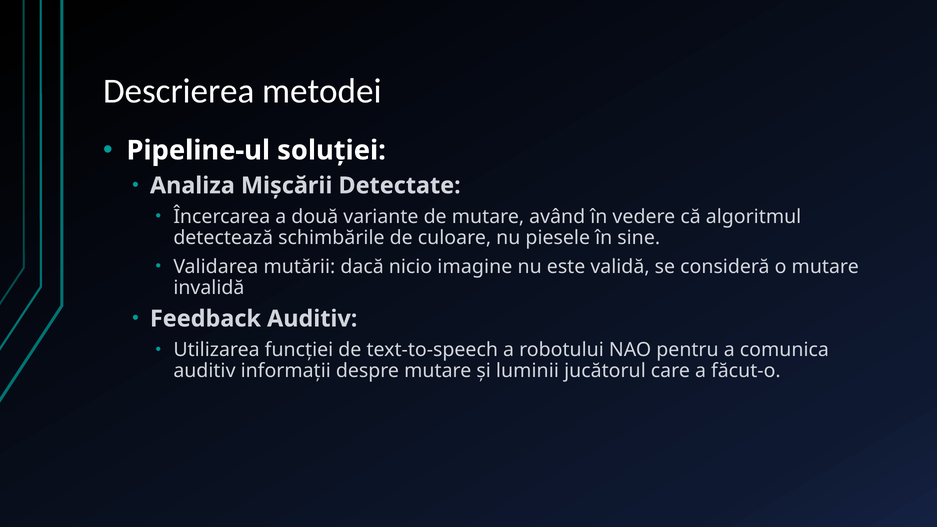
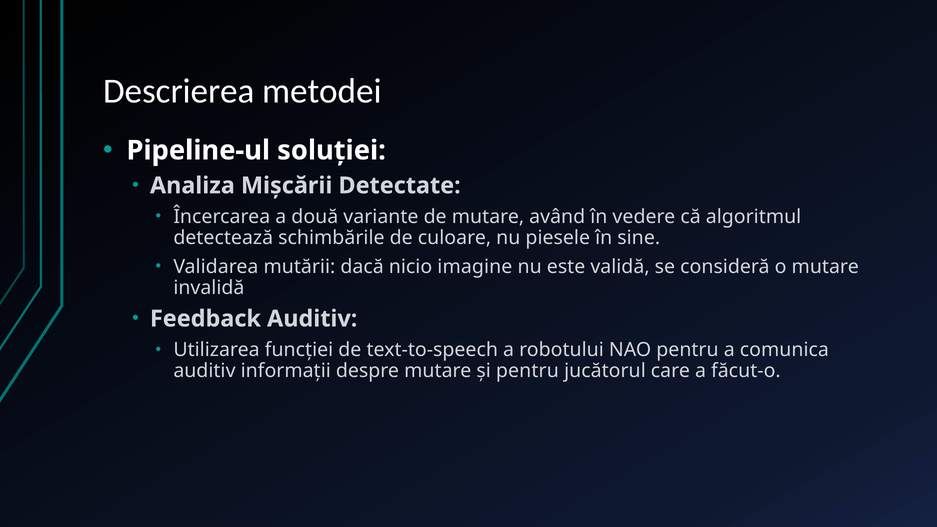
și luminii: luminii -> pentru (527, 371)
